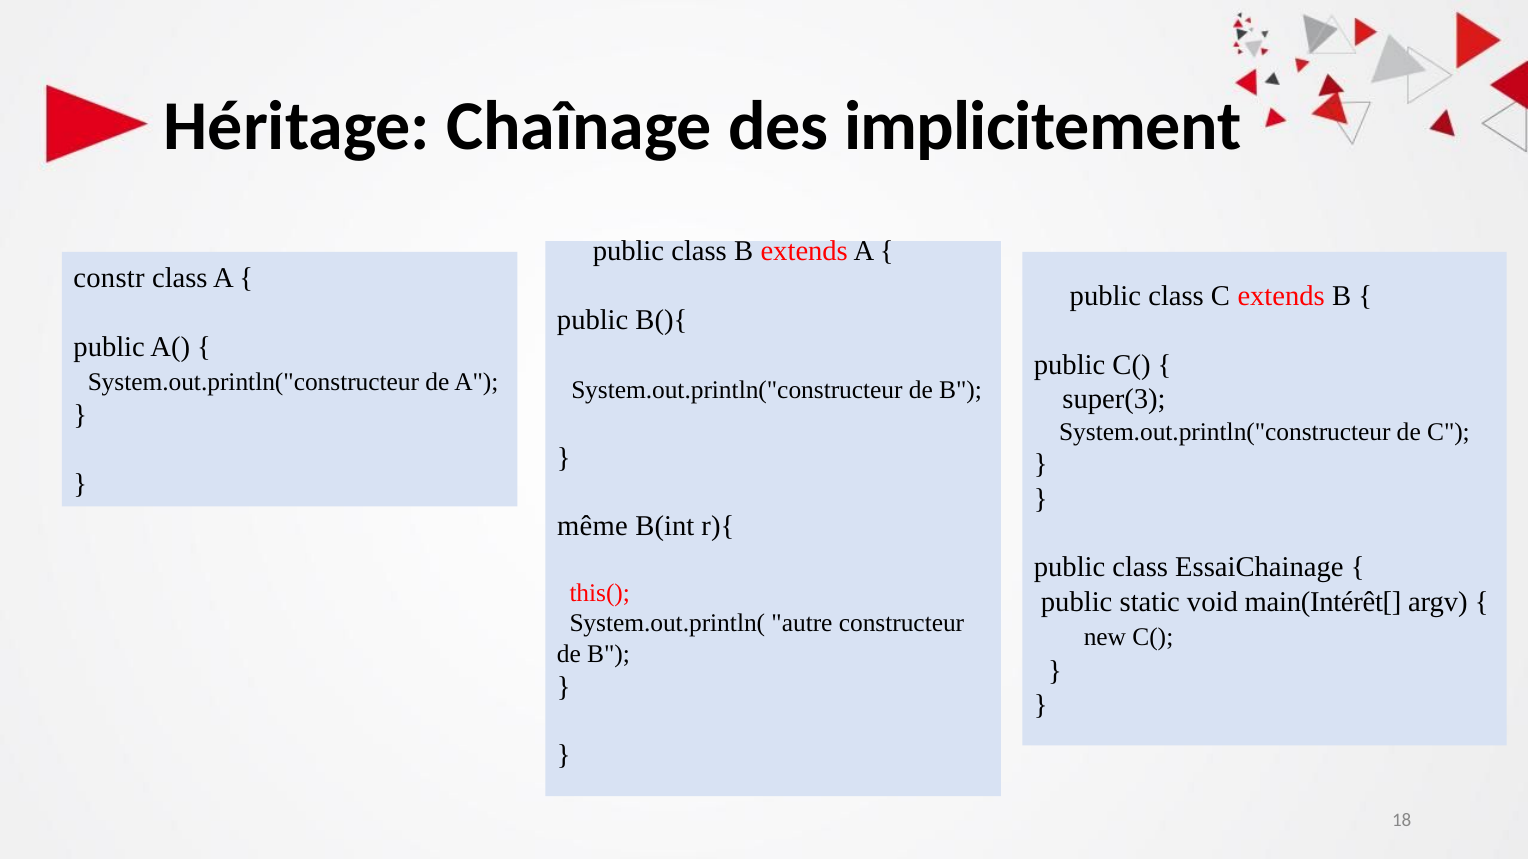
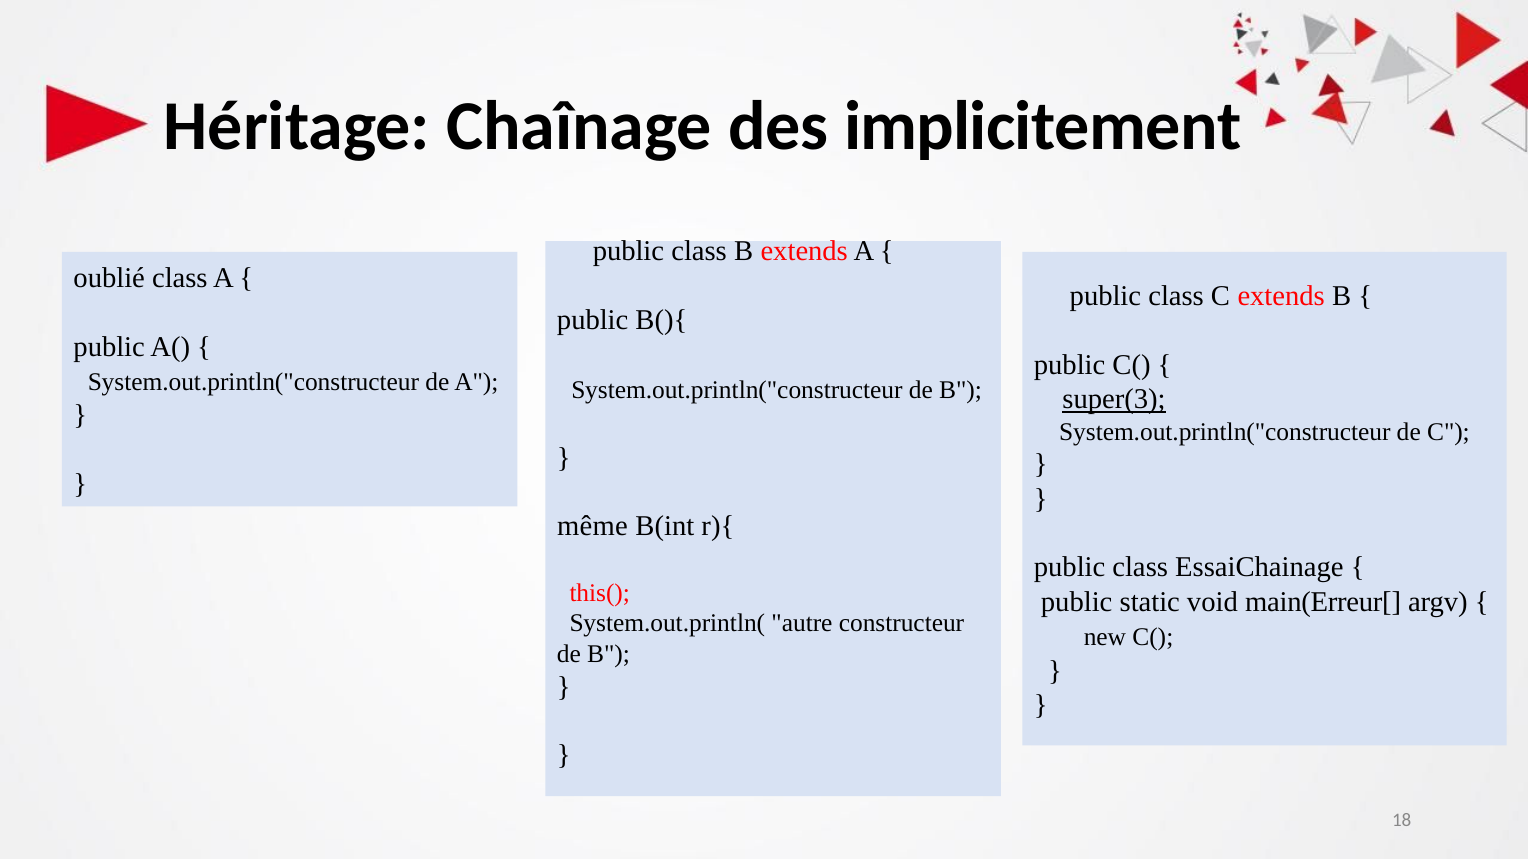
constr: constr -> oublié (109, 278)
super(3 underline: none -> present (1114, 400)
main(Intérêt[: main(Intérêt[ -> main(Erreur[ (1323, 602)
